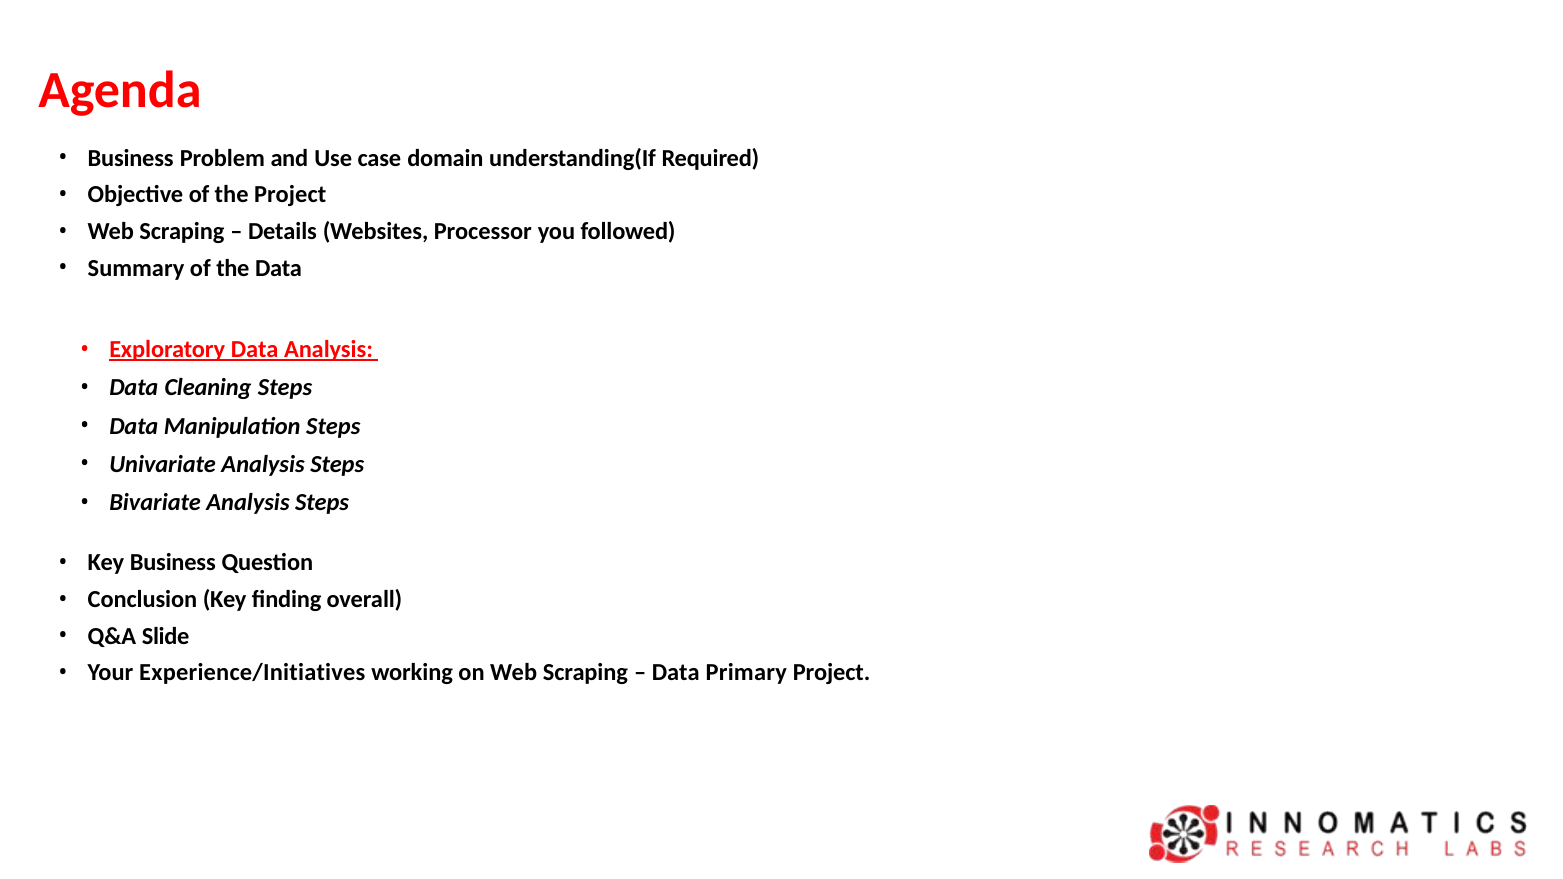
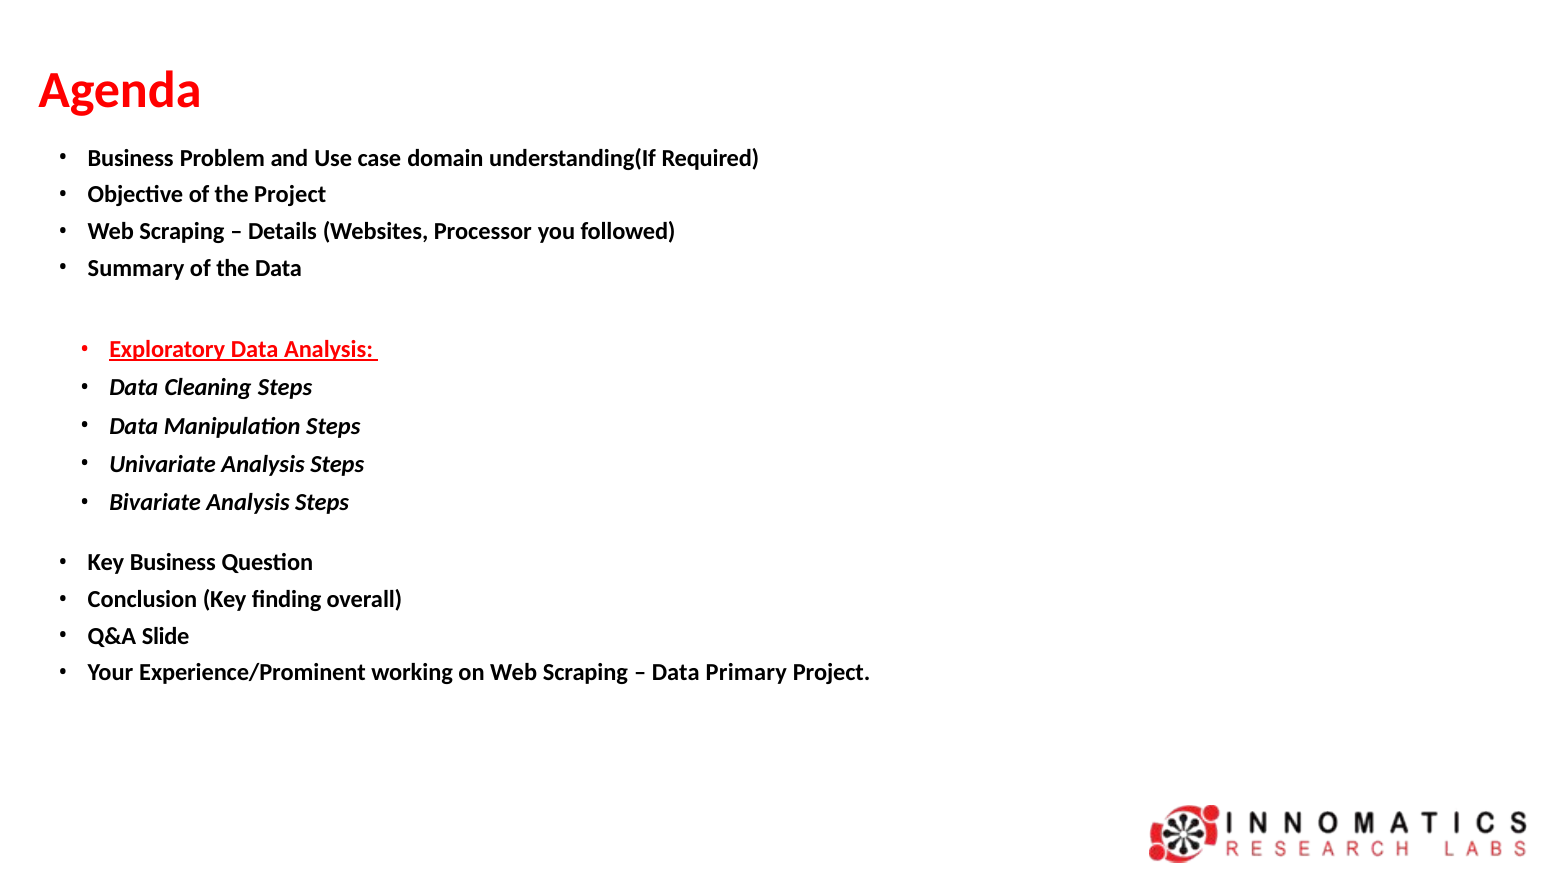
Experience/Initiatives: Experience/Initiatives -> Experience/Prominent (253, 673)
